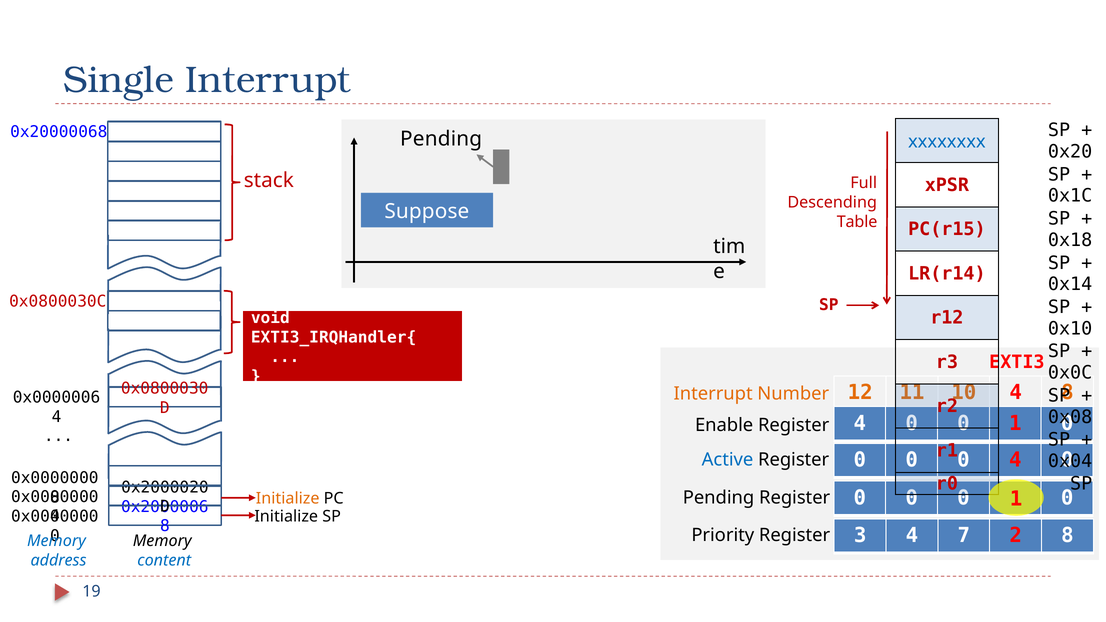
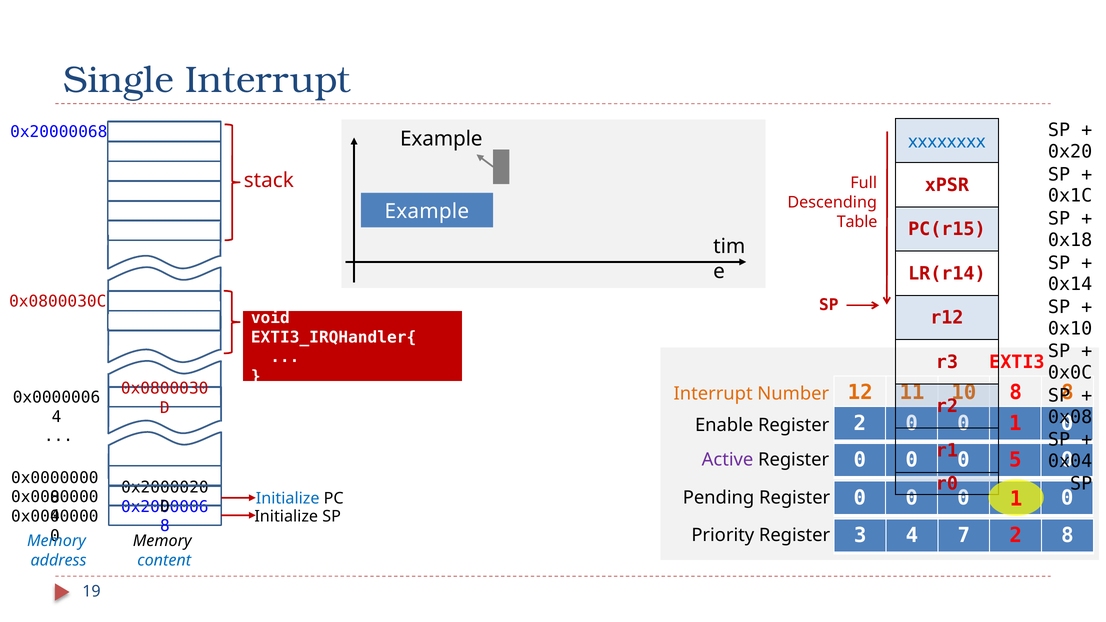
Pending: Pending -> Example (441, 139)
Suppose: Suppose -> Example (427, 212)
4: 4 -> 8 (1016, 393)
Register 4: 4 -> 2 (860, 423)
Active colour: blue -> purple (728, 460)
0 4: 4 -> 5 (1015, 460)
Initialize colour: orange -> blue (288, 499)
